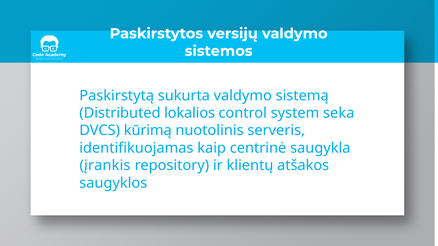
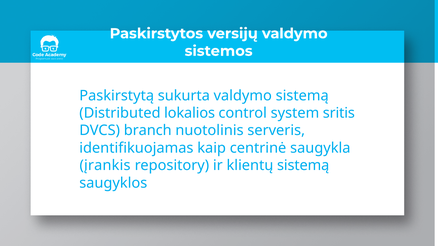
seka: seka -> sritis (339, 113)
kūrimą: kūrimą -> branch (148, 131)
klientų atšakos: atšakos -> sistemą (303, 166)
